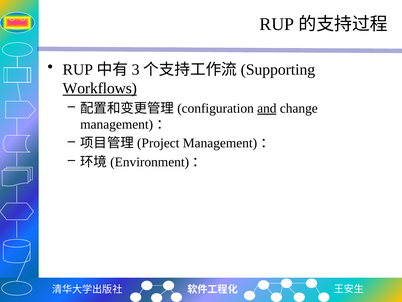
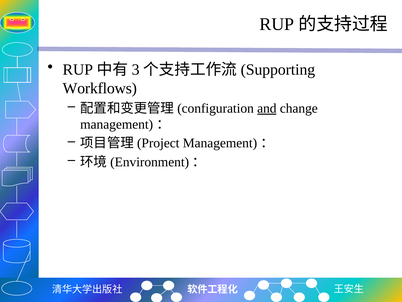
Workflows underline: present -> none (100, 88)
